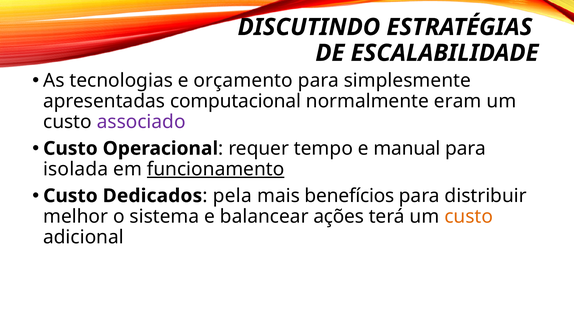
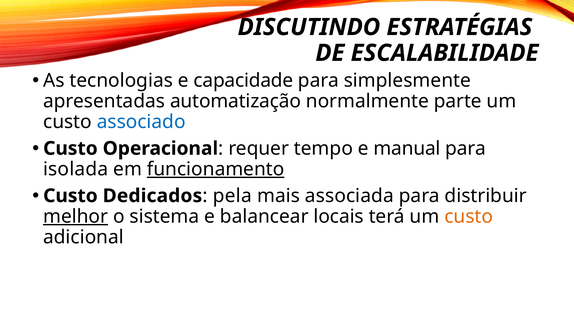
orçamento: orçamento -> capacidade (243, 80)
computacional: computacional -> automatização (236, 101)
eram: eram -> parte (458, 101)
associado colour: purple -> blue (141, 122)
benefícios: benefícios -> associada (349, 196)
melhor underline: none -> present (76, 216)
ações: ações -> locais (339, 216)
